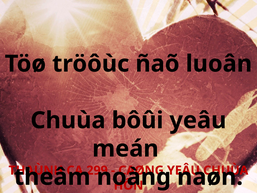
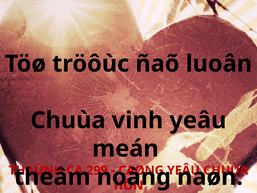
bôûi: bôûi -> vinh (137, 120)
